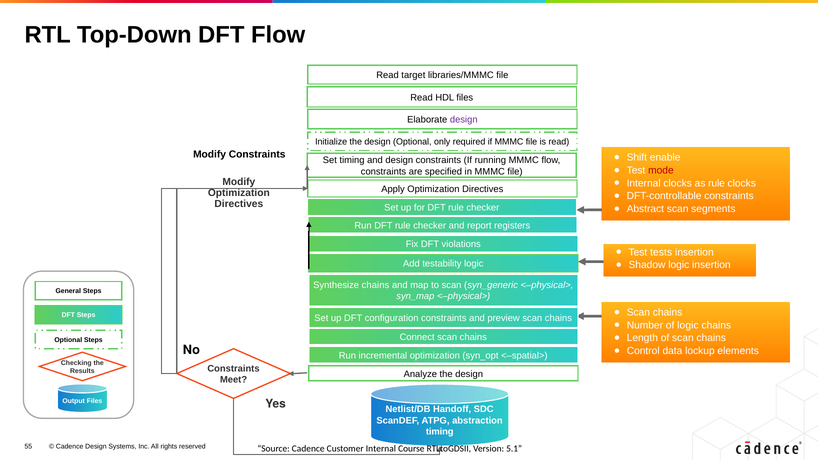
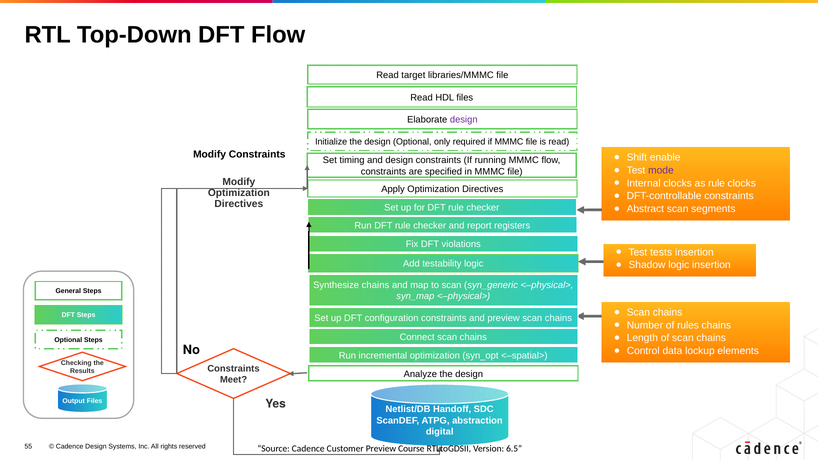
mode colour: red -> purple (661, 170)
of logic: logic -> rules (688, 325)
timing: timing -> digital (440, 432)
Customer Internal: Internal -> Preview (381, 449)
5.1: 5.1 -> 6.5 (514, 449)
